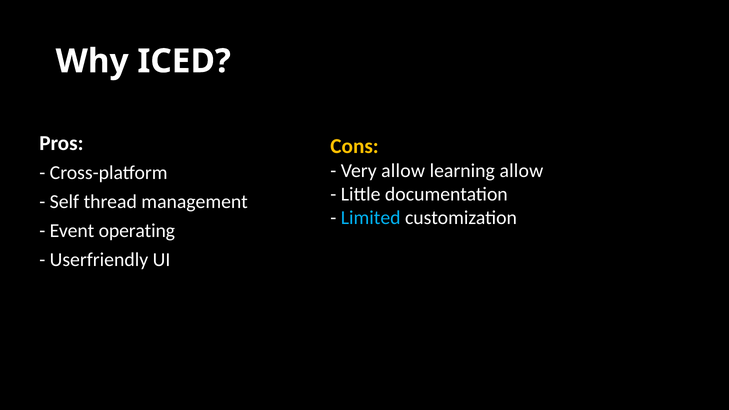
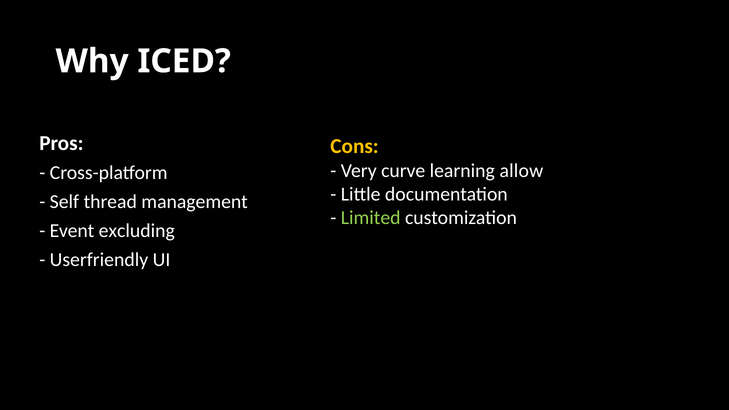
Very allow: allow -> curve (403, 171)
Limited colour: light blue -> light green (371, 218)
operating: operating -> excluding (137, 231)
